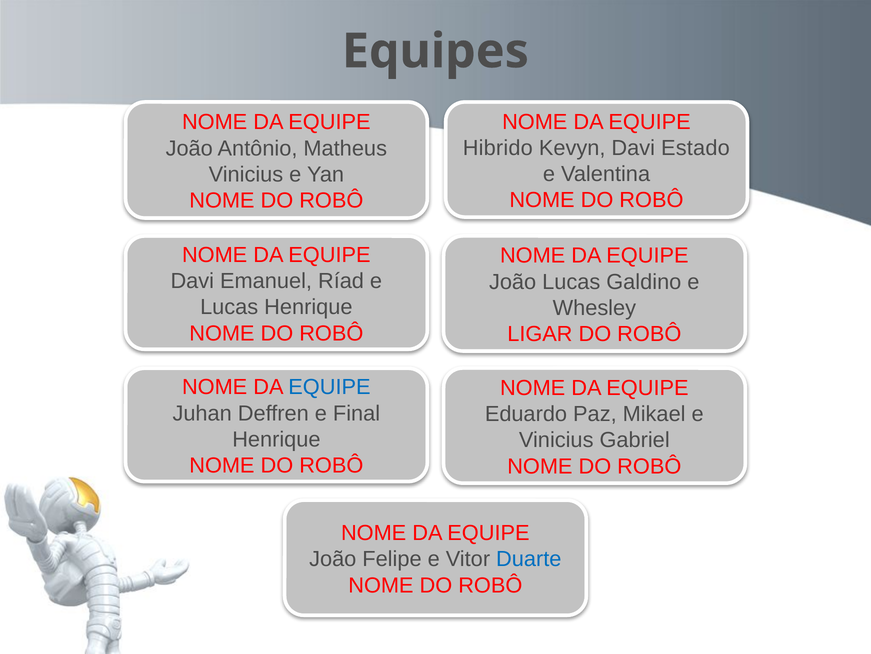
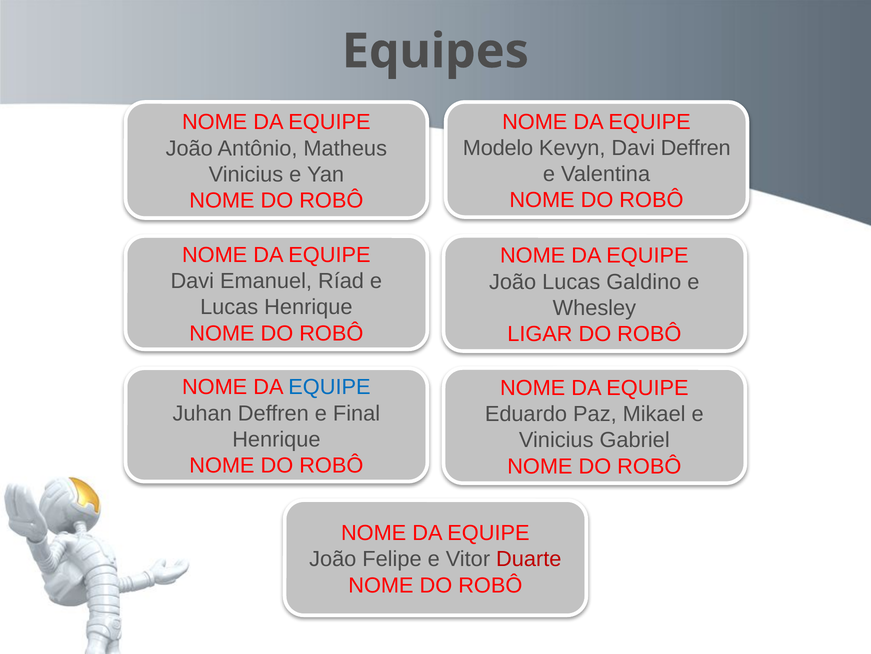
Hibrido: Hibrido -> Modelo (498, 148)
Davi Estado: Estado -> Deffren (696, 148)
Duarte colour: blue -> red (529, 559)
